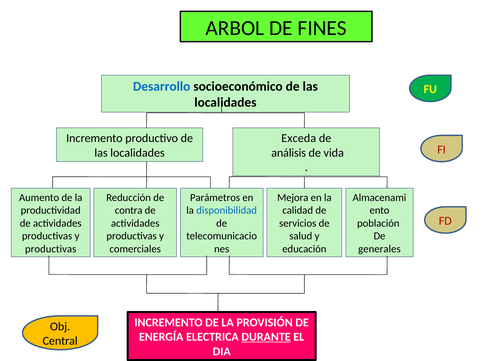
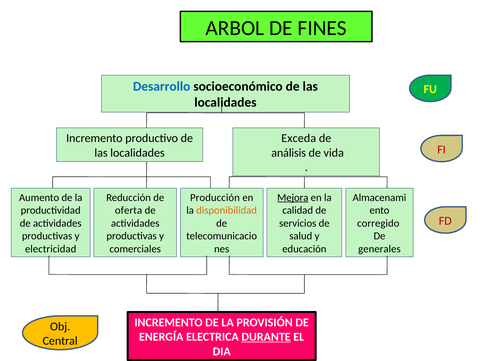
Parámetros: Parámetros -> Producción (215, 197)
Mejora underline: none -> present (293, 197)
contra: contra -> oferta (129, 210)
disponibilidad colour: blue -> orange (227, 210)
población: población -> corregido (378, 223)
productivas: productivas -> electricidad (51, 249)
